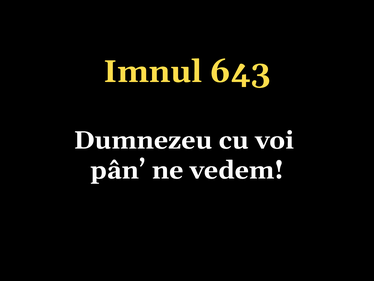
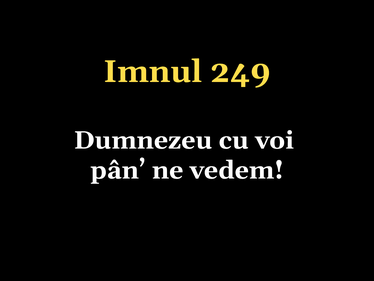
643: 643 -> 249 (240, 72)
